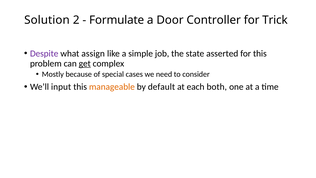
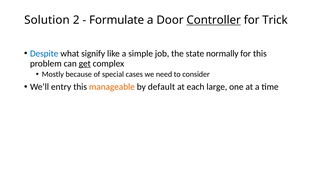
Controller underline: none -> present (214, 20)
Despite colour: purple -> blue (44, 53)
assign: assign -> signify (93, 53)
asserted: asserted -> normally (222, 53)
input: input -> entry (61, 87)
both: both -> large (217, 87)
